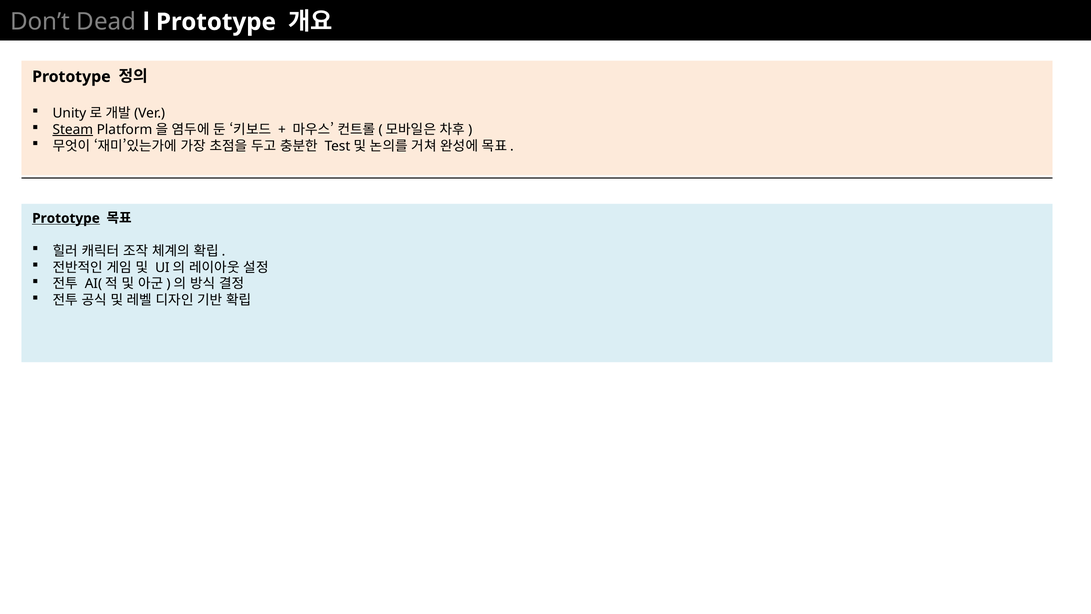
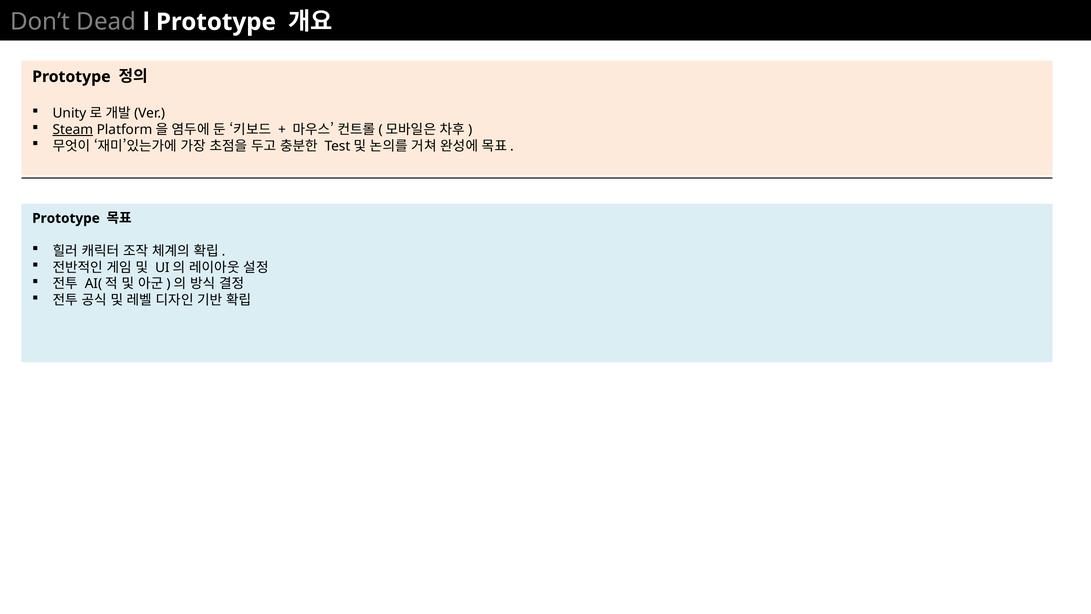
Prototype underline: present -> none (66, 218)
